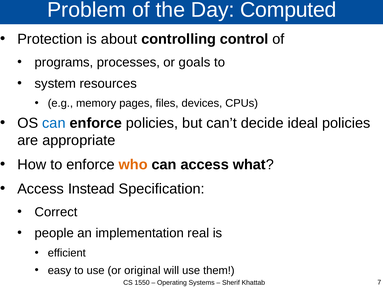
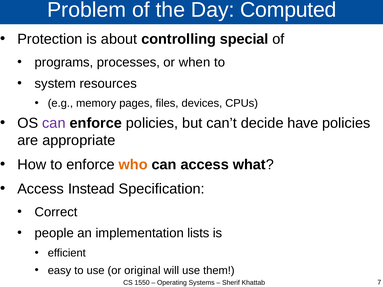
control: control -> special (244, 39)
goals: goals -> when (195, 62)
can colour: blue -> purple (54, 123)
ideal: ideal -> have (303, 123)
real: real -> lists (198, 233)
